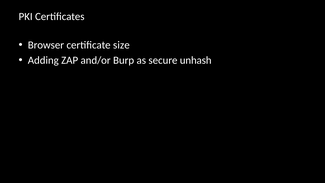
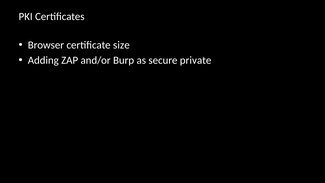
unhash: unhash -> private (196, 60)
